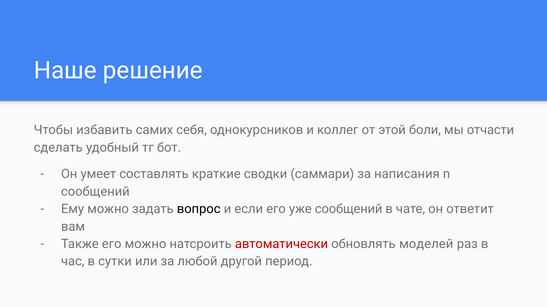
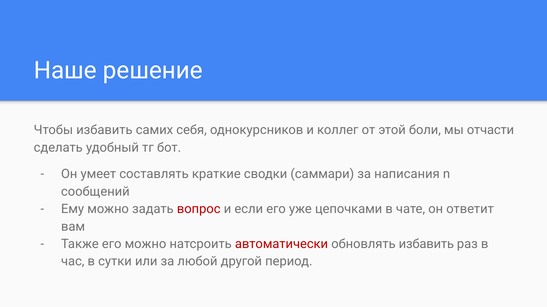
вопрос colour: black -> red (199, 209)
уже сообщений: сообщений -> цепочками (349, 209)
обновлять моделей: моделей -> избавить (426, 244)
